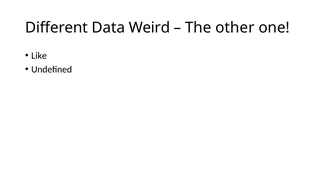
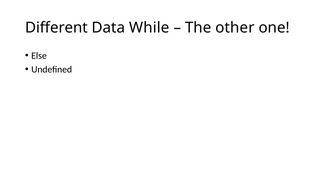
Weird: Weird -> While (149, 28)
Like: Like -> Else (39, 56)
